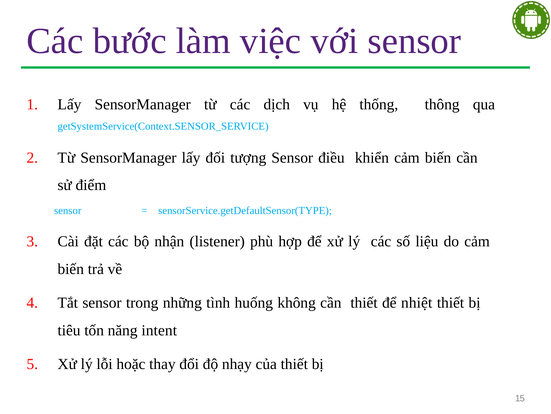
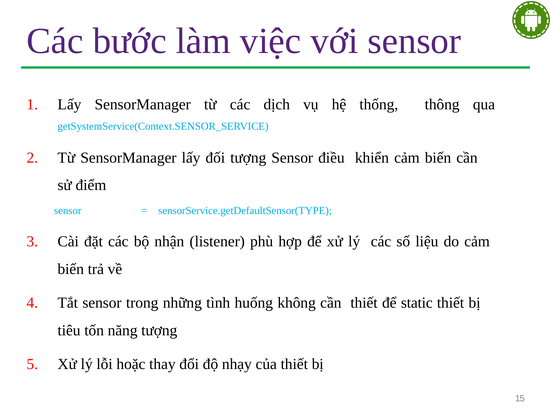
nhiệt: nhiệt -> static (417, 302)
năng intent: intent -> tượng (159, 330)
